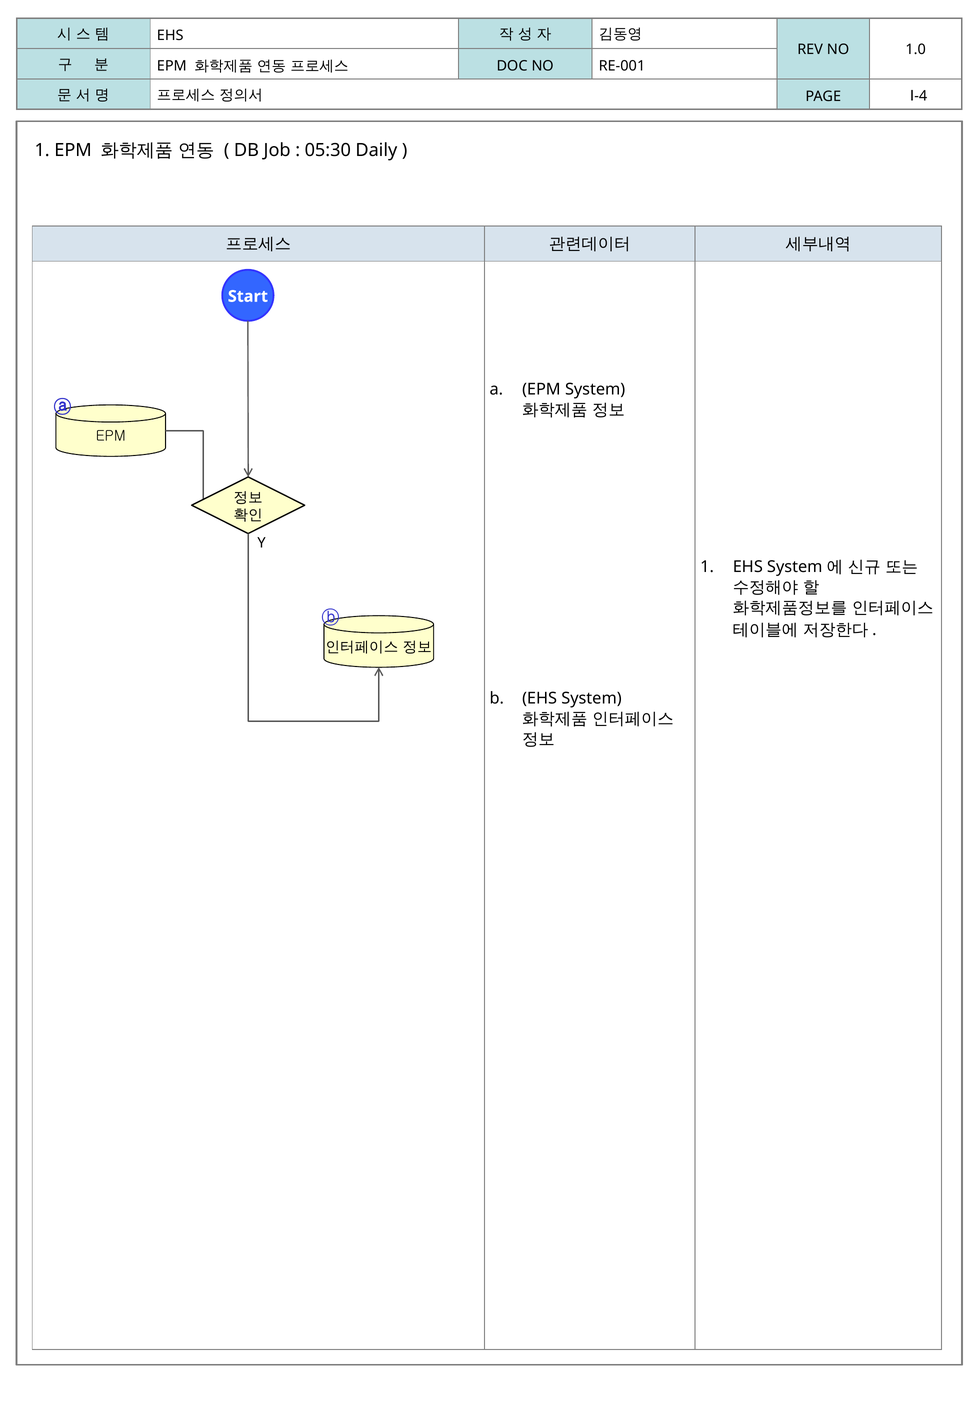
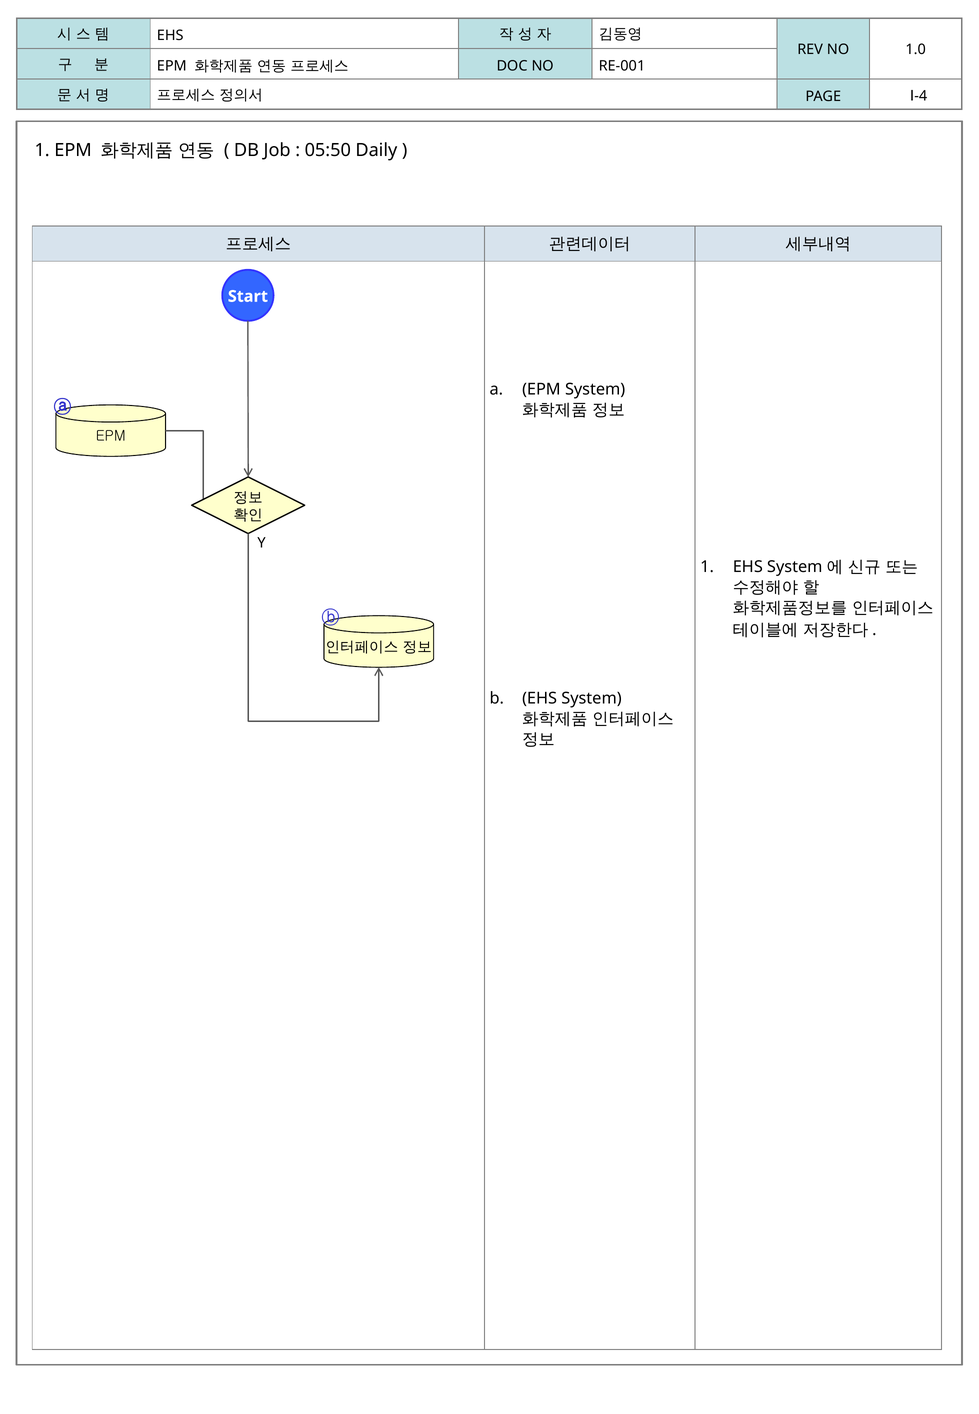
05:30: 05:30 -> 05:50 (328, 150)
